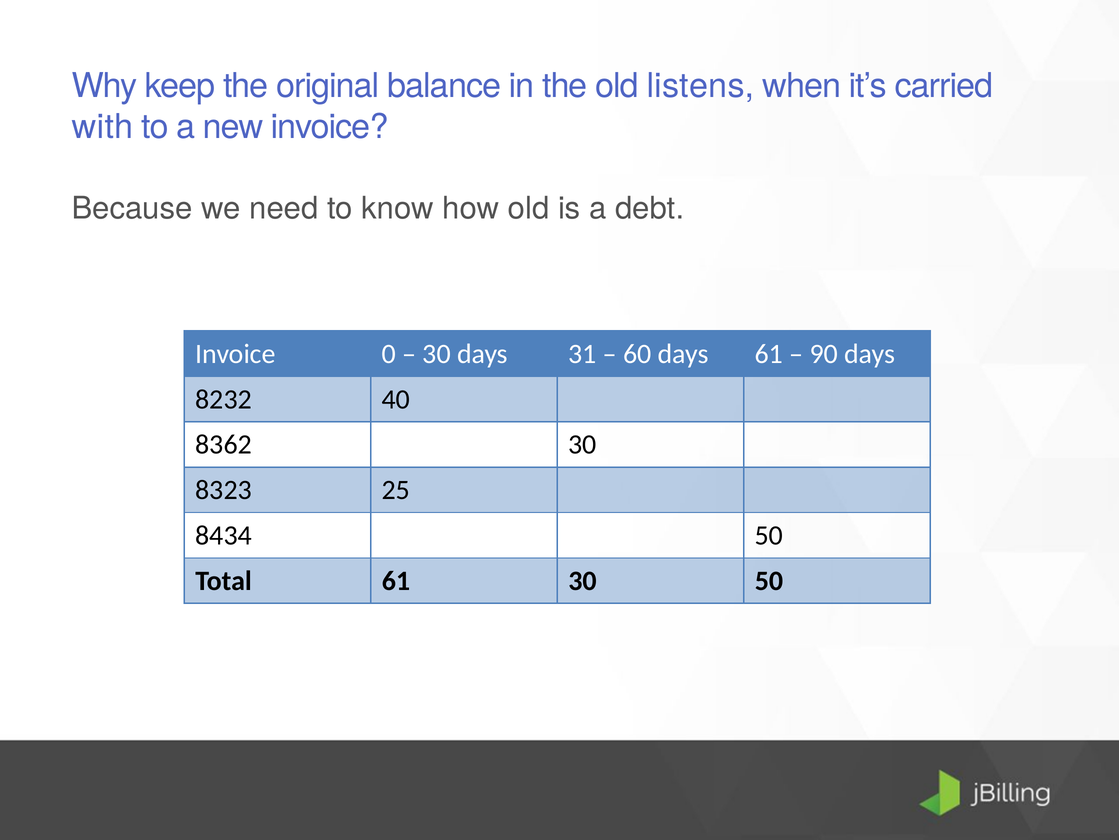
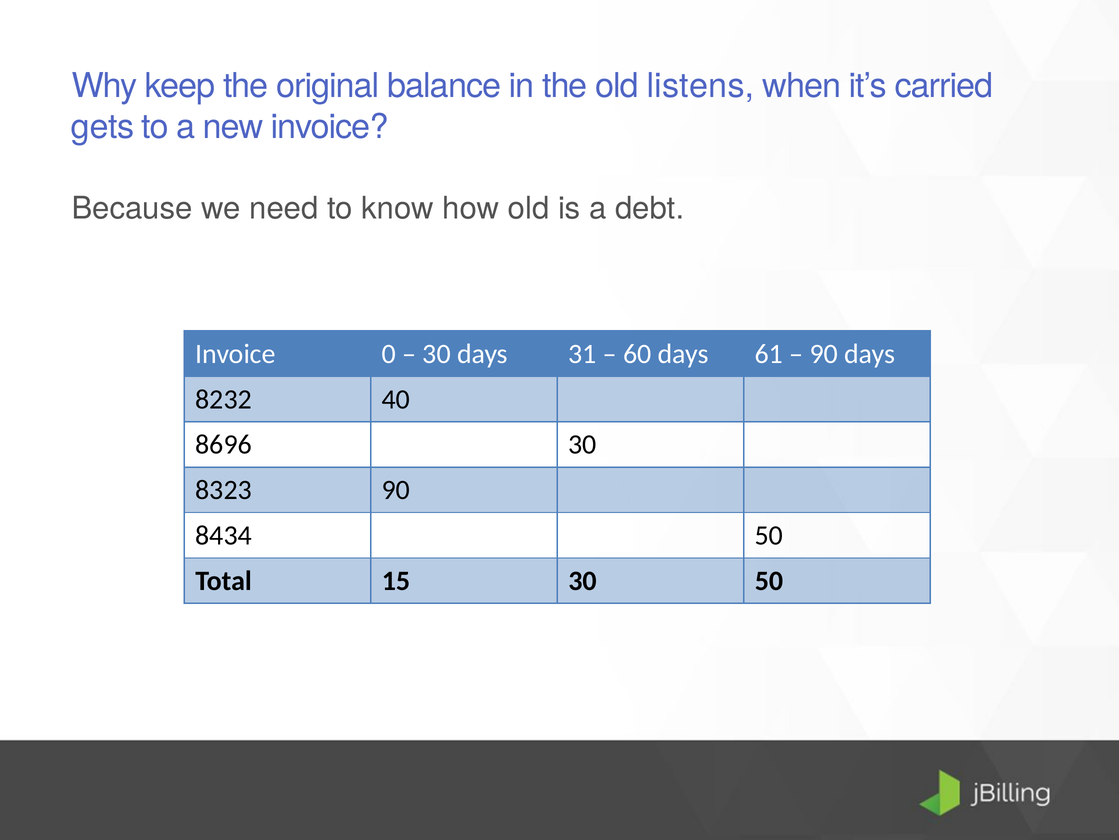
with: with -> gets (103, 127)
8362: 8362 -> 8696 (224, 444)
8323 25: 25 -> 90 (396, 490)
Total 61: 61 -> 15 (396, 580)
